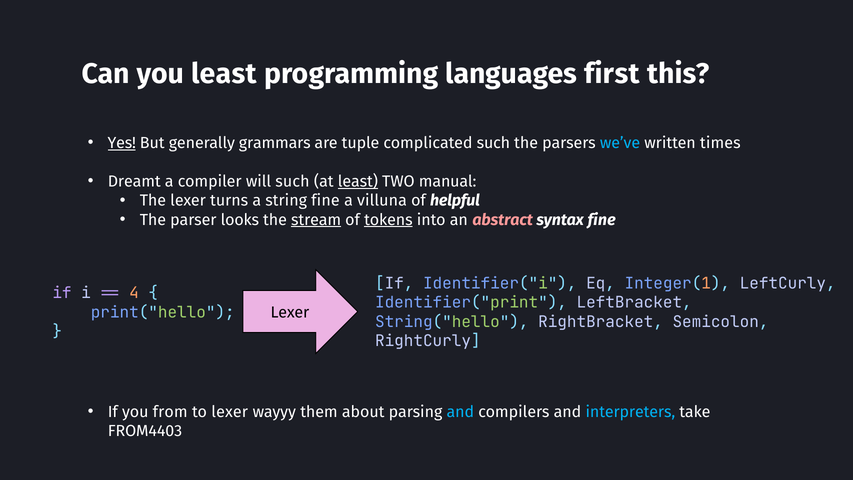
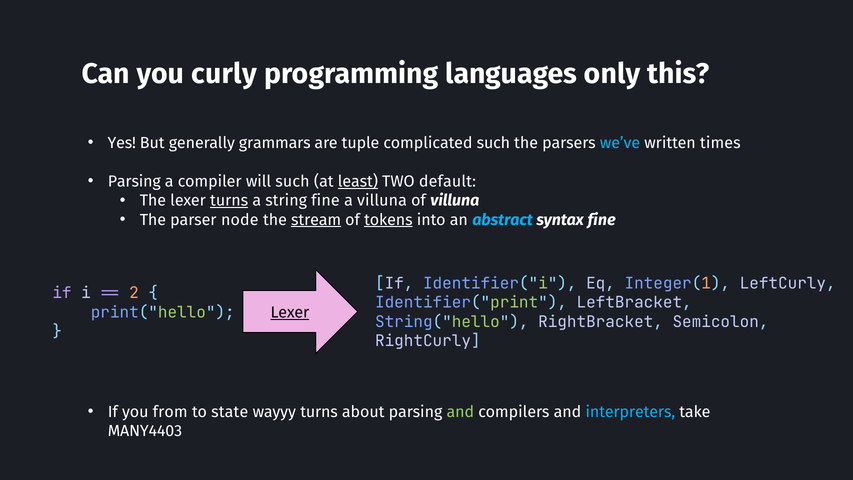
you least: least -> curly (224, 74)
first: first -> only (612, 74)
Yes underline: present -> none (122, 143)
Dreamt: Dreamt -> Parsing (134, 181)
manual: manual -> default (447, 181)
turns underline: none -> present (229, 201)
of helpful: helpful -> villuna (455, 201)
looks: looks -> node (240, 220)
abstract colour: pink -> light blue (503, 220)
4: 4 -> 2 (134, 293)
Lexer underline: none -> present (290, 313)
to lexer: lexer -> state (230, 412)
wayyy them: them -> turns (319, 412)
and colour: light blue -> light green (460, 412)
FROM4403: FROM4403 -> MANY4403 (145, 431)
